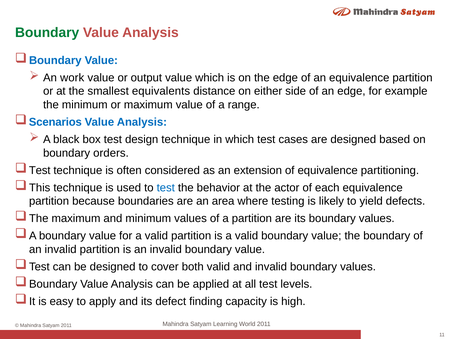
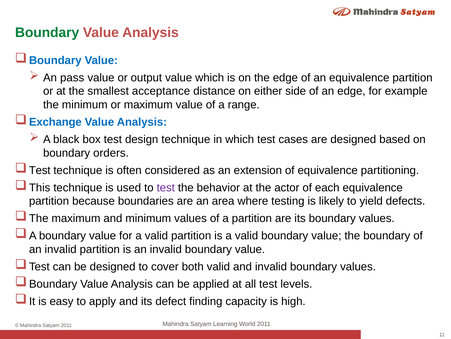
work: work -> pass (72, 77)
equivalents: equivalents -> acceptance (161, 91)
Scenarios: Scenarios -> Exchange (55, 122)
test colour: blue -> purple (166, 187)
